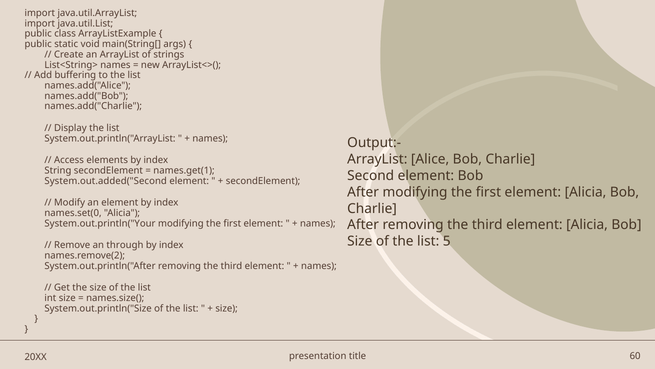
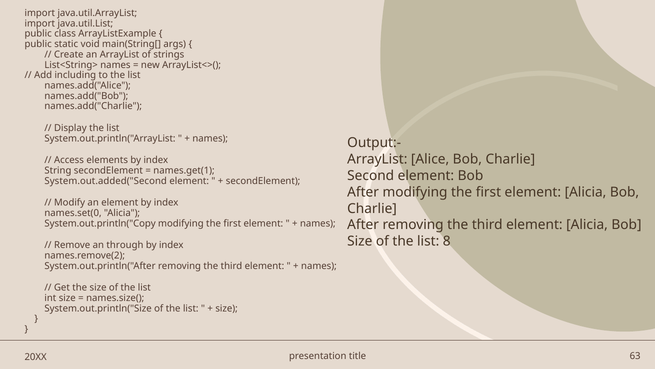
buffering: buffering -> including (75, 75)
System.out.println("Your: System.out.println("Your -> System.out.println("Copy (100, 223)
5: 5 -> 8 (447, 241)
60: 60 -> 63 (635, 356)
